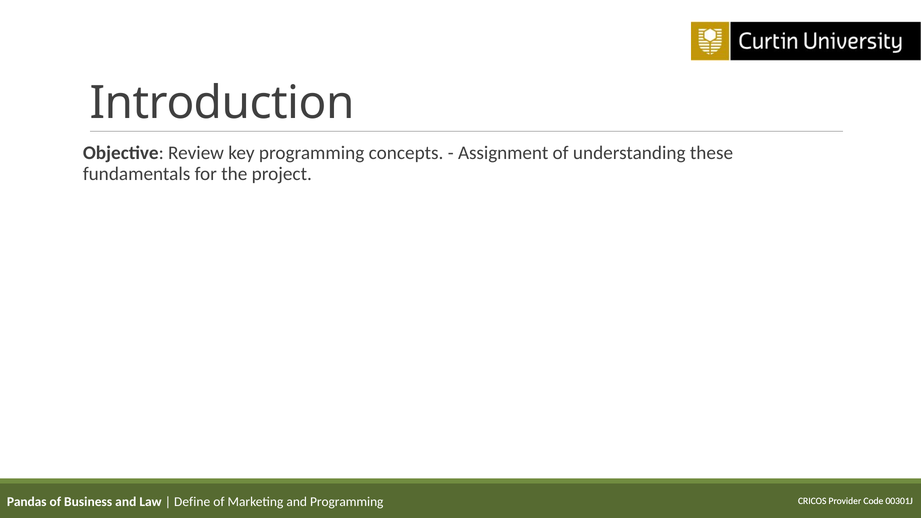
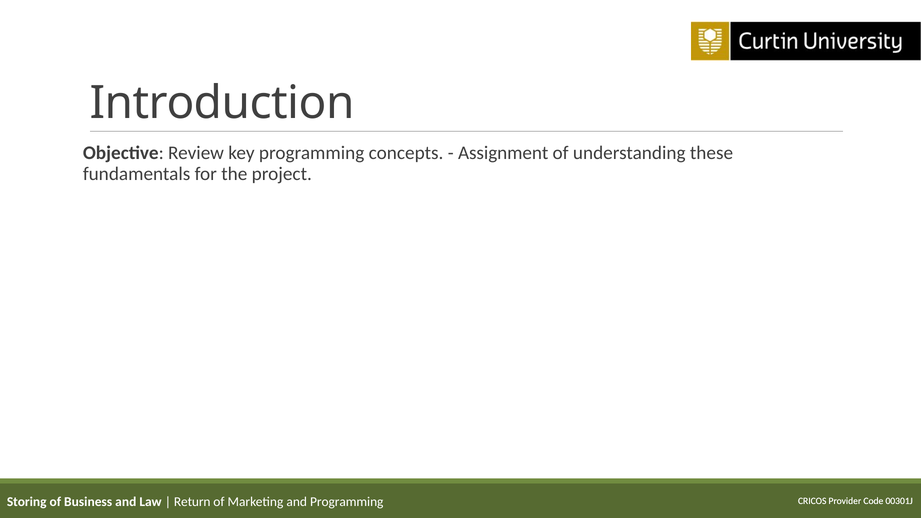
Pandas: Pandas -> Storing (27, 502)
Define: Define -> Return (192, 502)
